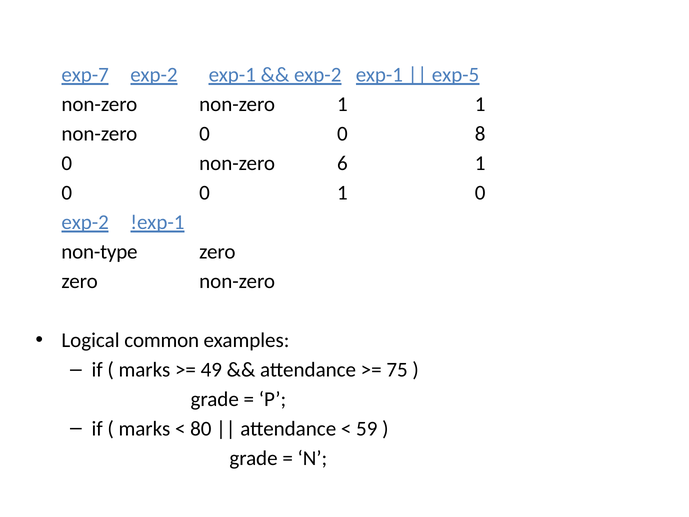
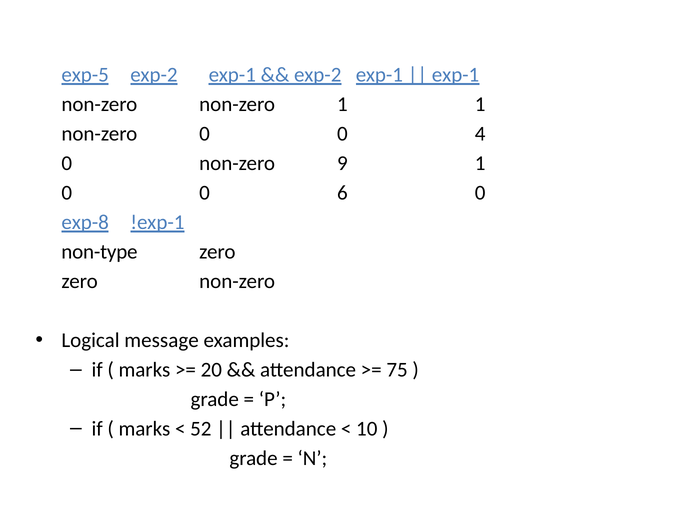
exp-7: exp-7 -> exp-5 (85, 75)
exp-5: exp-5 -> exp-1 (456, 75)
8: 8 -> 4 (480, 134)
6: 6 -> 9 (342, 163)
0 1: 1 -> 6 (342, 193)
exp-2: exp-2 -> exp-8 (85, 222)
common: common -> message (162, 340)
49: 49 -> 20 (211, 370)
80: 80 -> 52 (201, 428)
59: 59 -> 10 (367, 428)
